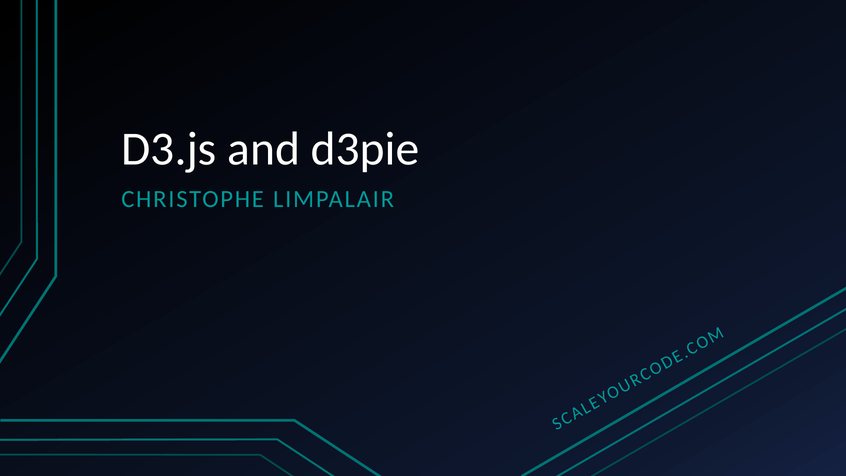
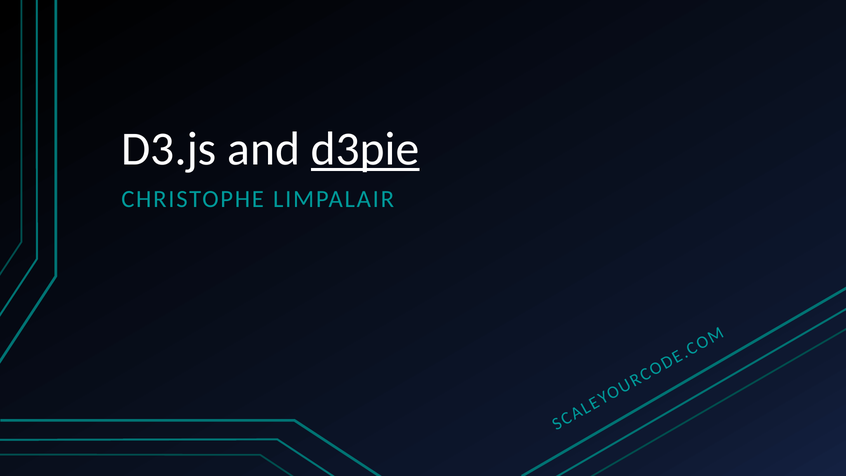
d3pie underline: none -> present (365, 149)
